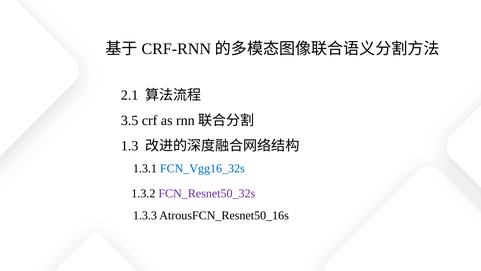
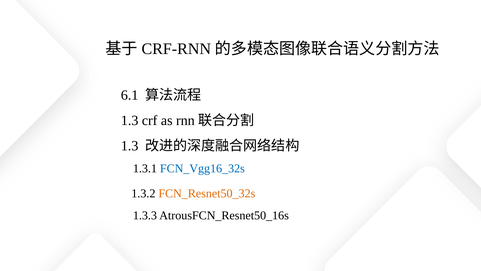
2.1: 2.1 -> 6.1 (130, 95)
3.5: 3.5 -> 1.3 (130, 120)
FCN_Resnet50_32s colour: purple -> orange (207, 193)
